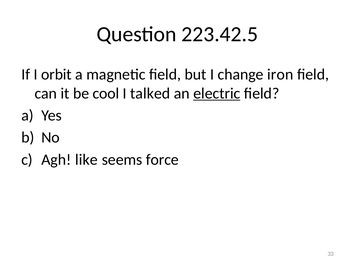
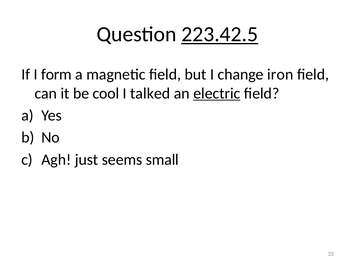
223.42.5 underline: none -> present (220, 34)
orbit: orbit -> form (56, 74)
like: like -> just (86, 160)
force: force -> small (162, 160)
